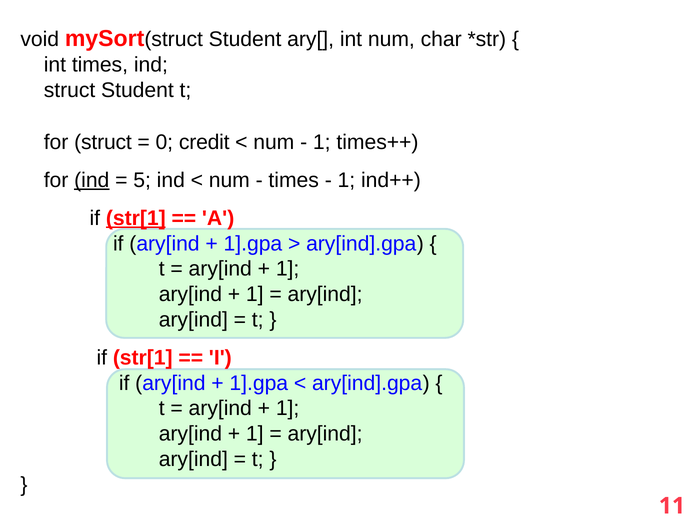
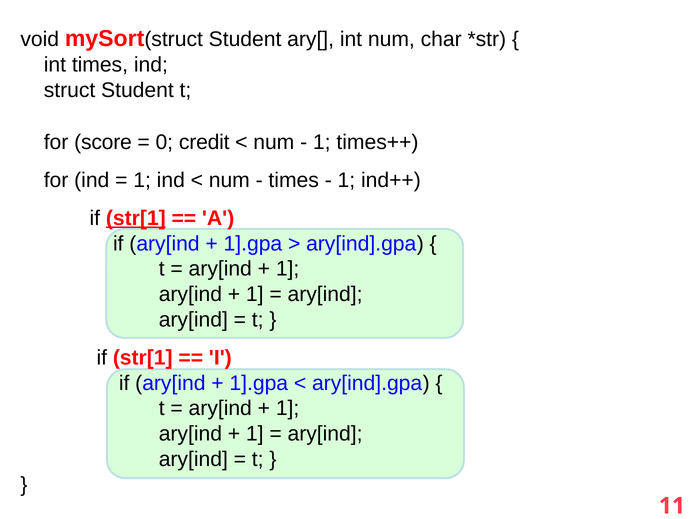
for struct: struct -> score (103, 142)
ind underline: present -> none (92, 180)
5: 5 -> 1 (142, 180)
